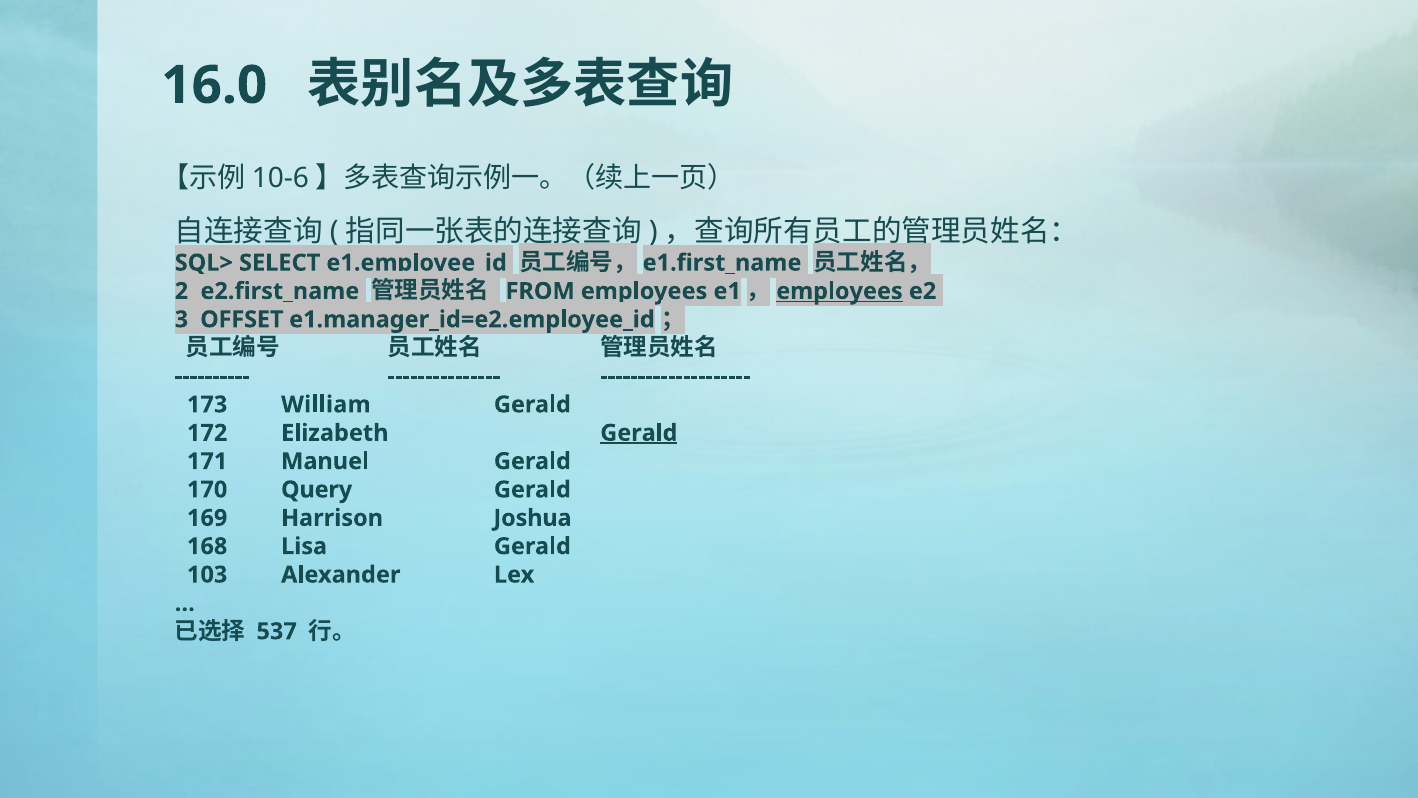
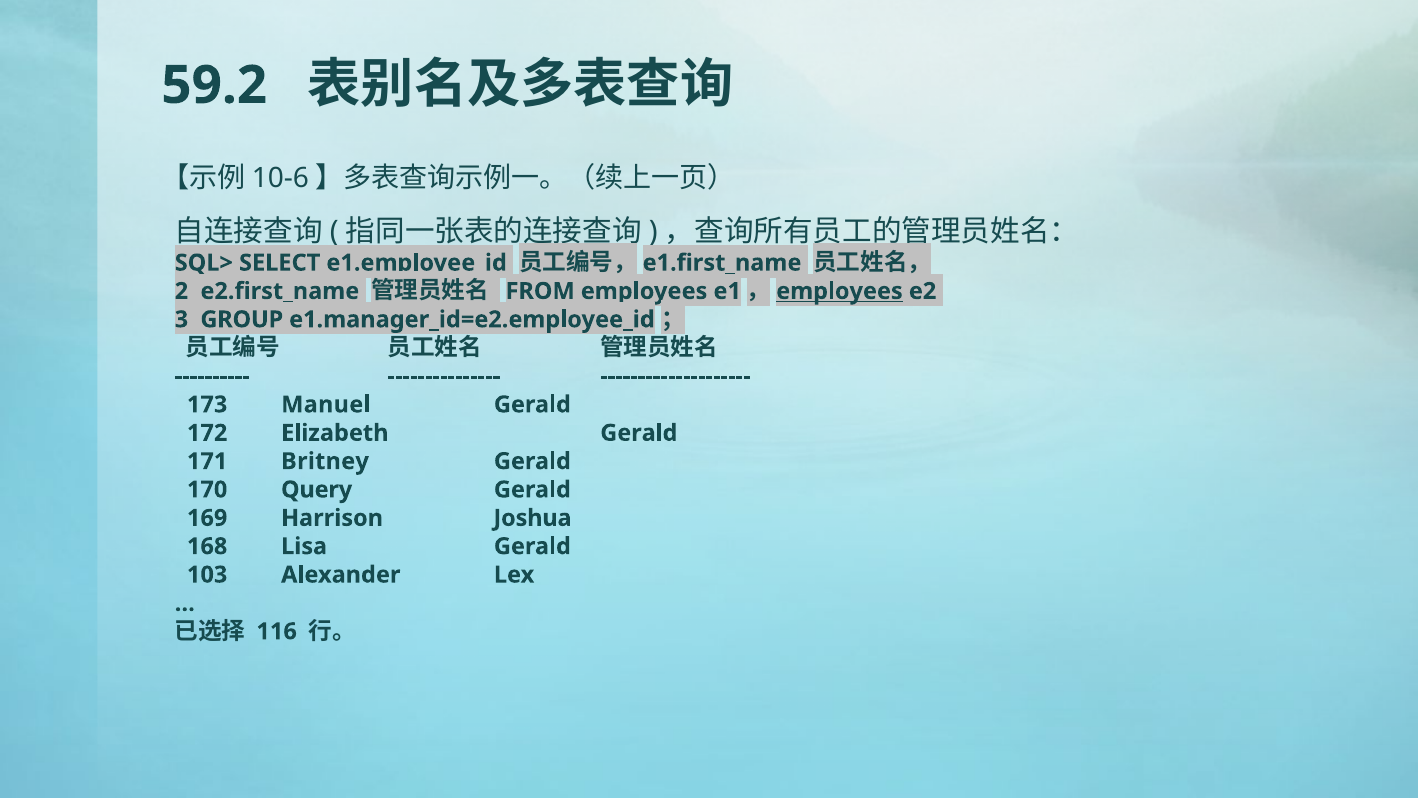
16.0: 16.0 -> 59.2 (214, 85)
OFFSET: OFFSET -> GROUP (242, 319)
William: William -> Manuel (326, 405)
Gerald underline: present -> none (639, 433)
Manuel: Manuel -> Britney (325, 461)
537: 537 -> 116 (277, 631)
